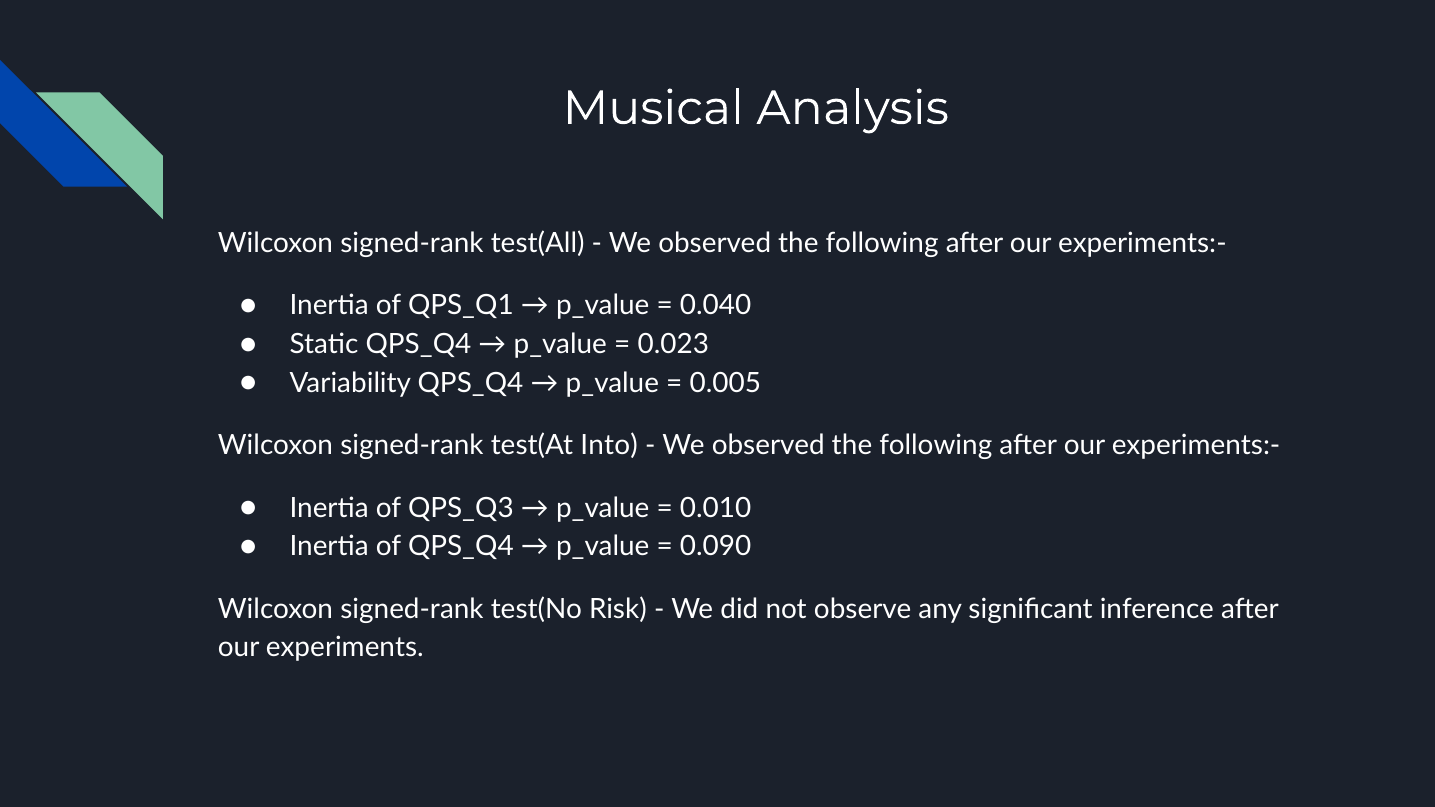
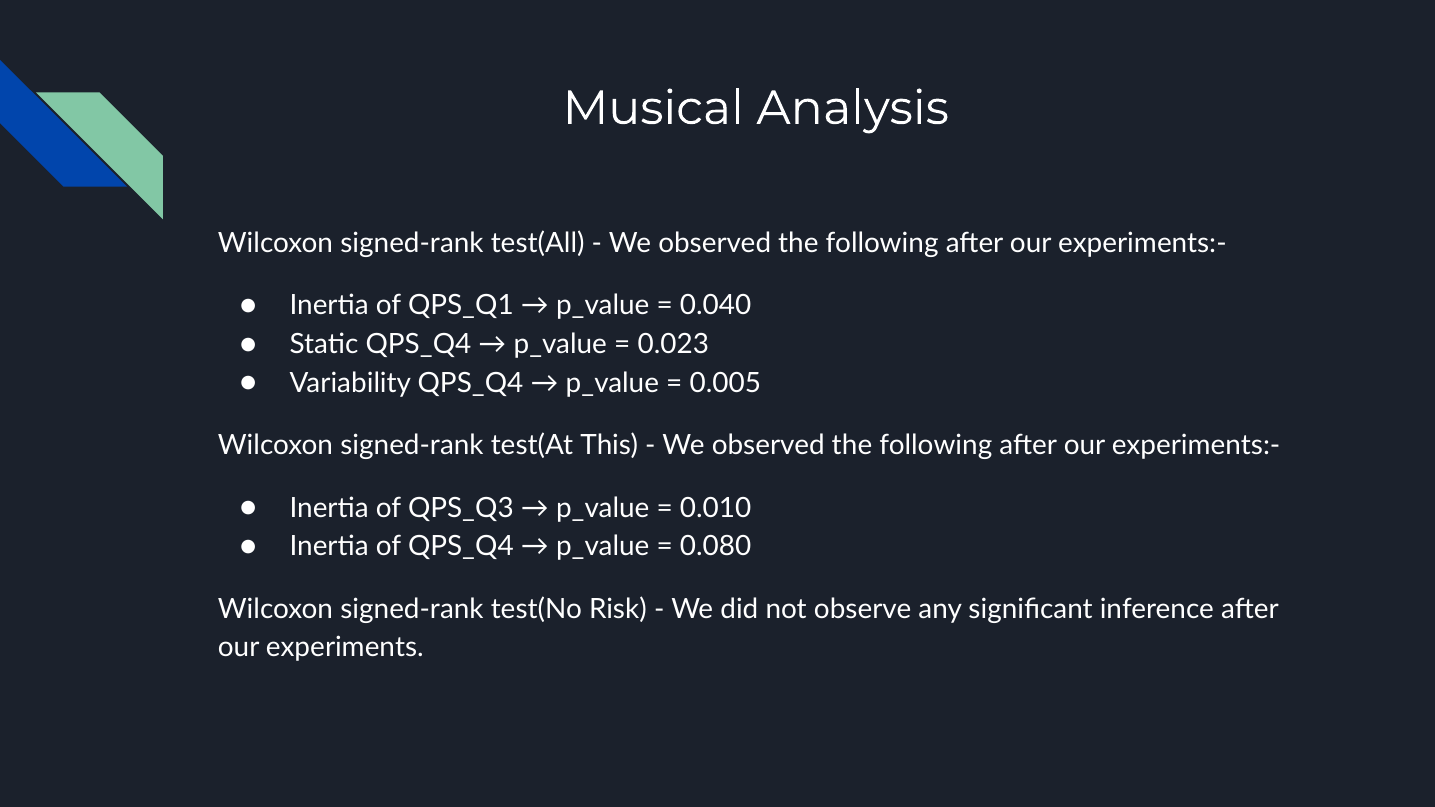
Into: Into -> This (609, 446)
0.090: 0.090 -> 0.080 (716, 547)
